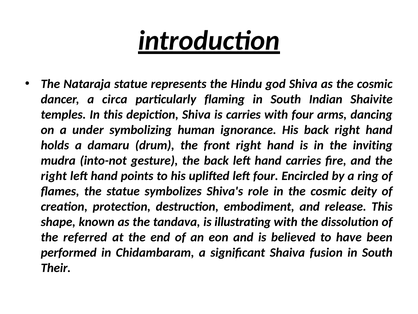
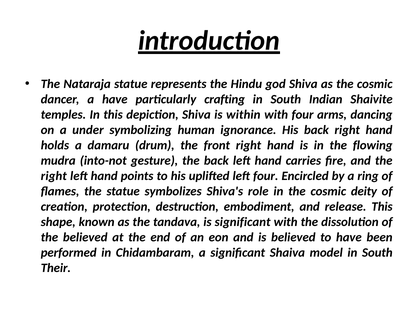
a circa: circa -> have (115, 99)
flaming: flaming -> crafting (225, 99)
is carries: carries -> within (243, 114)
inviting: inviting -> flowing (373, 145)
is illustrating: illustrating -> significant (243, 222)
the referred: referred -> believed (85, 237)
fusion: fusion -> model (326, 252)
